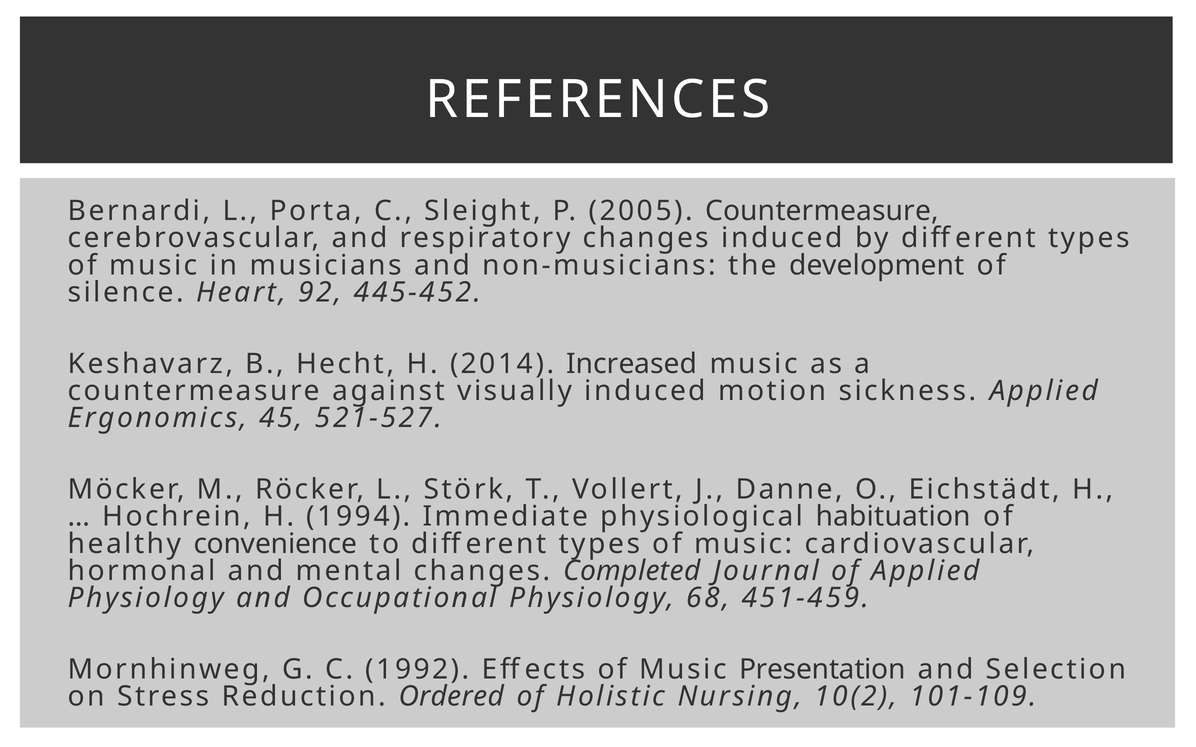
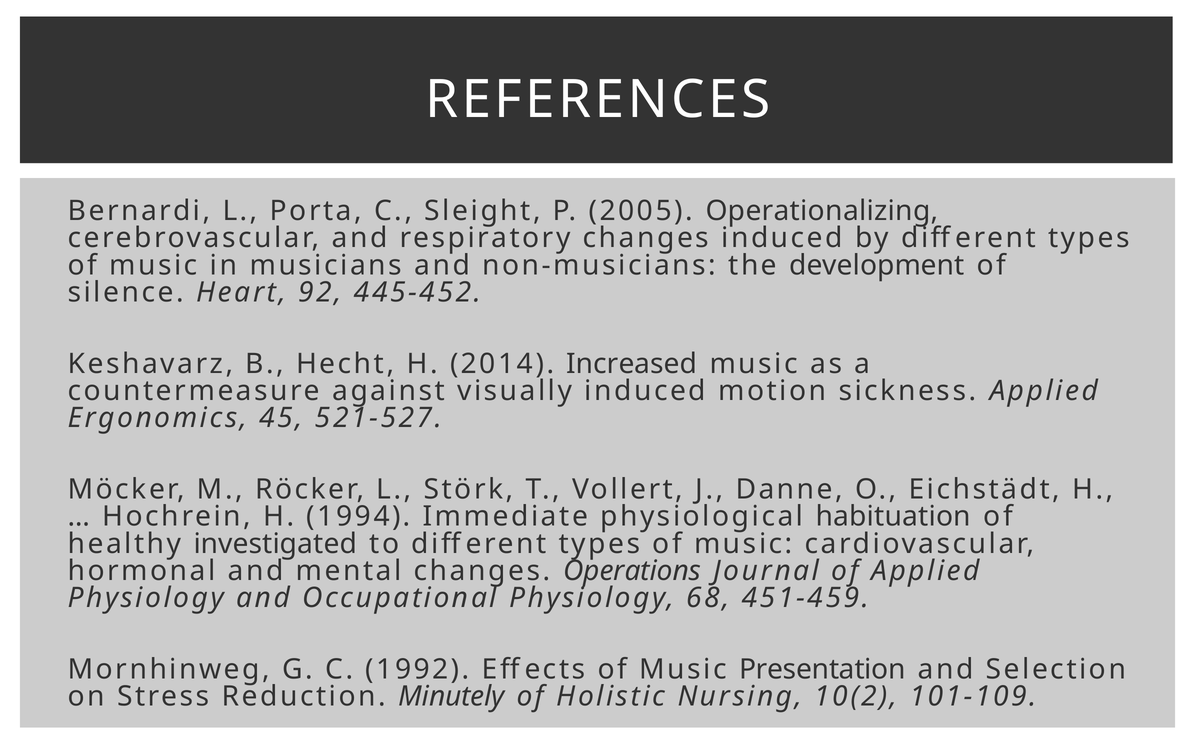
2005 Countermeasure: Countermeasure -> Operationalizing (822, 211)
convenience: convenience -> investigated (275, 544)
Completed: Completed -> Operations (632, 571)
Ordered: Ordered -> Minutely (451, 697)
